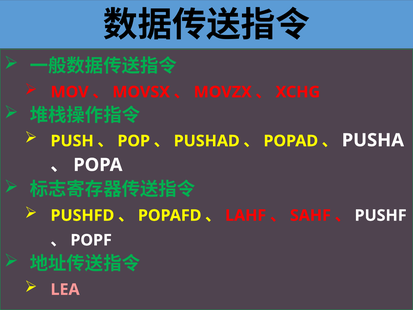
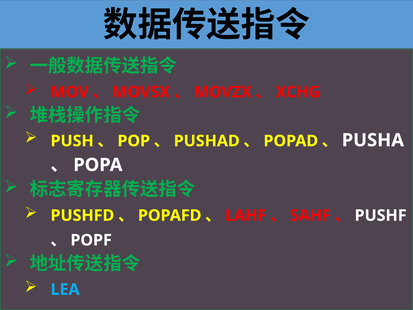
LEA colour: pink -> light blue (65, 289)
